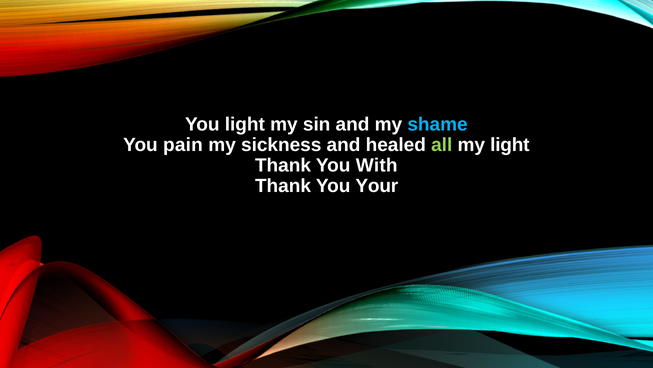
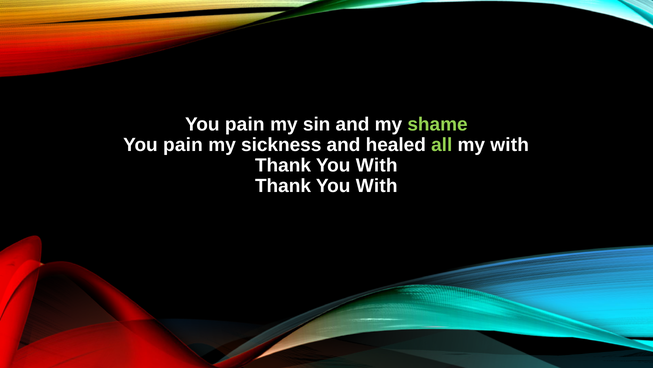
light: light -> pain (245, 124)
shame colour: light blue -> light green (438, 124)
my light: light -> with (510, 145)
Your: Your -> With (377, 186)
